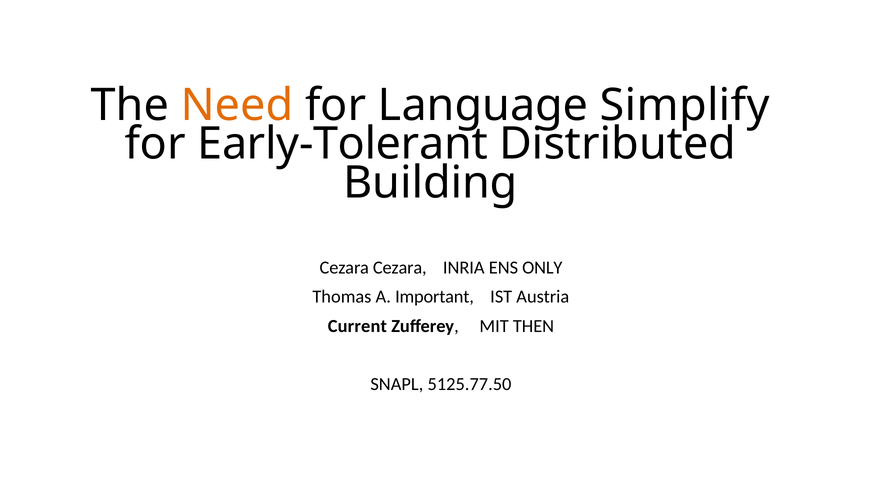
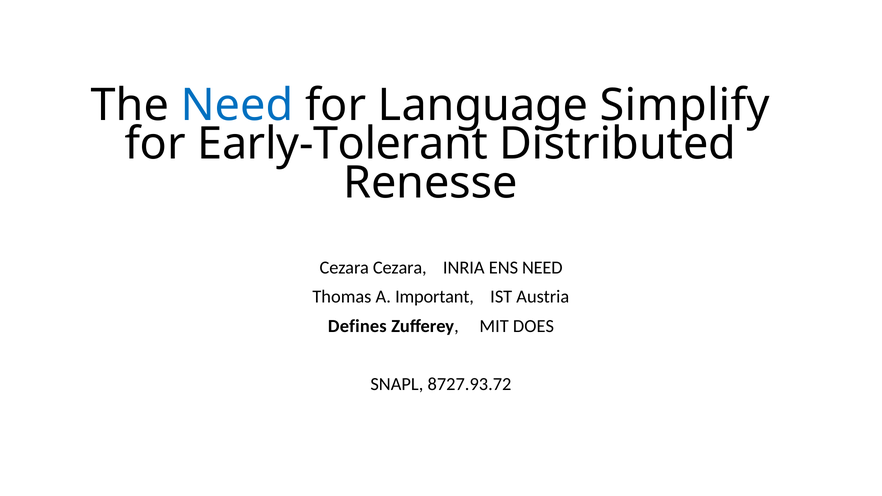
Need colour: orange -> blue (237, 105)
Building: Building -> Renesse (430, 183)
ENS ONLY: ONLY -> NEED (542, 268)
Current: Current -> Defines (357, 326)
THEN: THEN -> DOES (533, 326)
5125.77.50: 5125.77.50 -> 8727.93.72 (470, 384)
